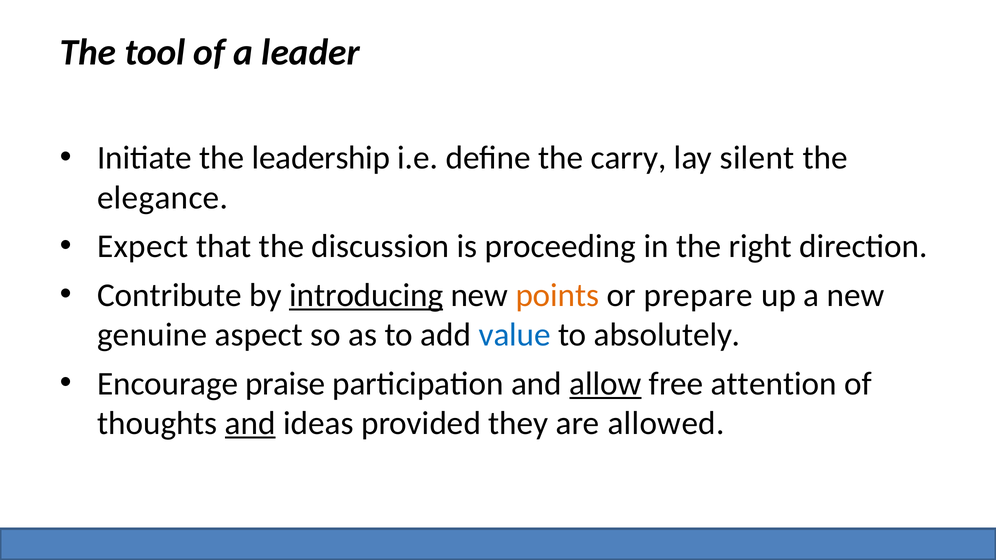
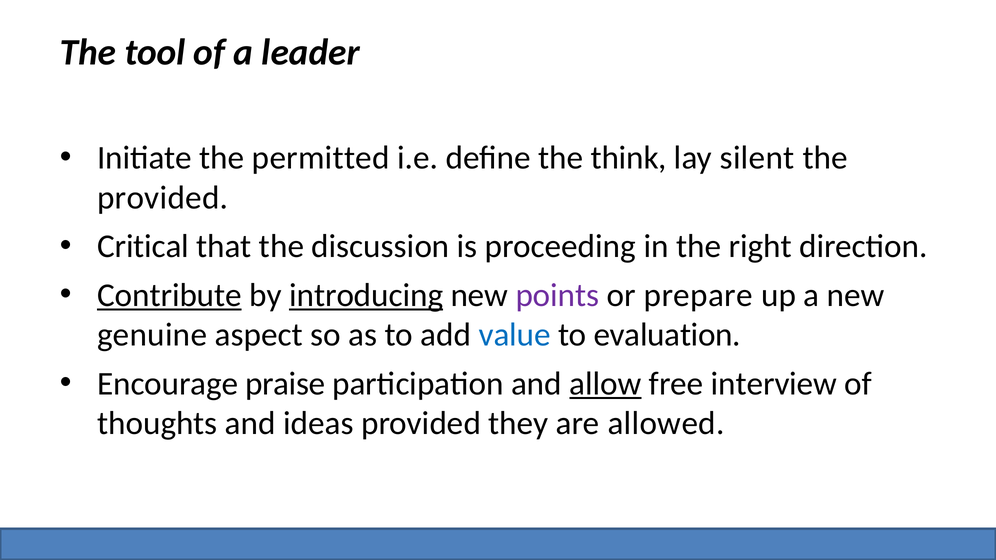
leadership: leadership -> permitted (321, 158)
carry: carry -> think (629, 158)
elegance: elegance -> provided (163, 198)
Expect: Expect -> Critical (143, 247)
Contribute underline: none -> present (169, 295)
points colour: orange -> purple (557, 295)
absolutely: absolutely -> evaluation (667, 335)
attention: attention -> interview (774, 384)
and underline: present -> none (250, 424)
